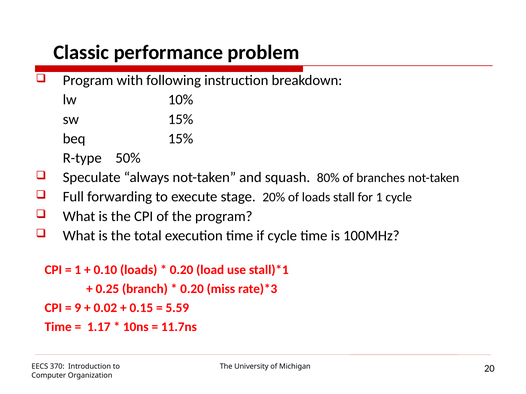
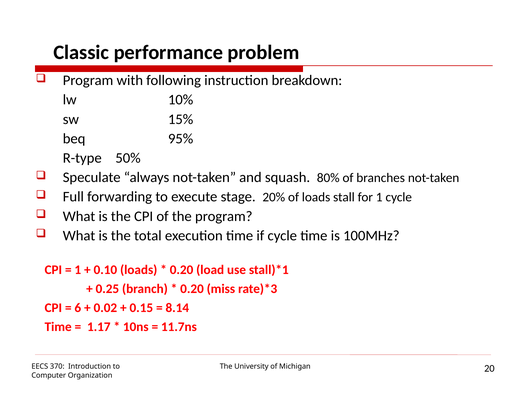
beq 15%: 15% -> 95% (181, 139)
9: 9 -> 6 (78, 308)
5.59: 5.59 -> 8.14 (177, 308)
